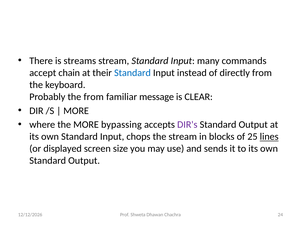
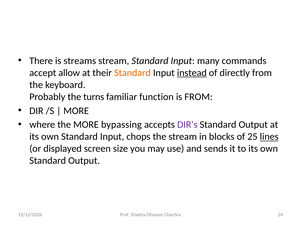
chain: chain -> allow (69, 73)
Standard colour: blue -> orange (132, 73)
instead underline: none -> present (192, 73)
the from: from -> turns (94, 97)
message: message -> function (157, 97)
is CLEAR: CLEAR -> FROM (199, 97)
